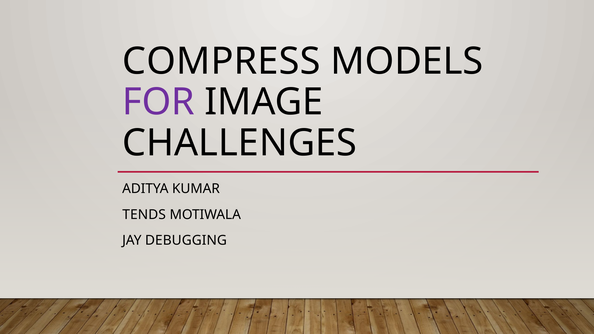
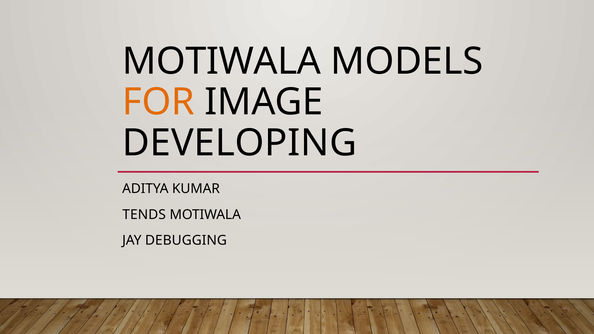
COMPRESS: COMPRESS -> MOTIWALA (222, 61)
FOR colour: purple -> orange (158, 102)
CHALLENGES: CHALLENGES -> DEVELOPING (240, 143)
